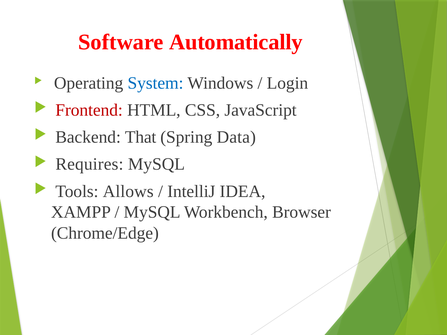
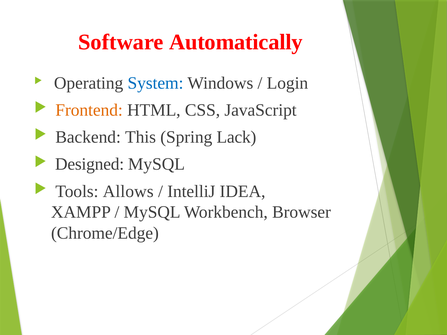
Frontend colour: red -> orange (89, 110)
That: That -> This (141, 137)
Data: Data -> Lack (236, 137)
Requires: Requires -> Designed (90, 164)
